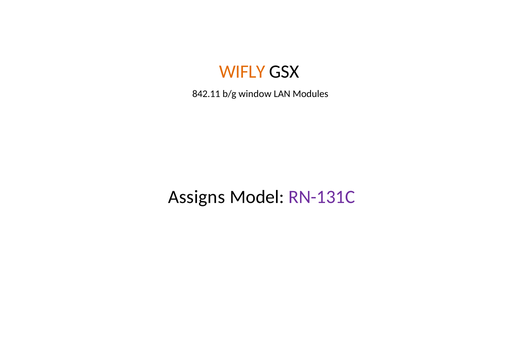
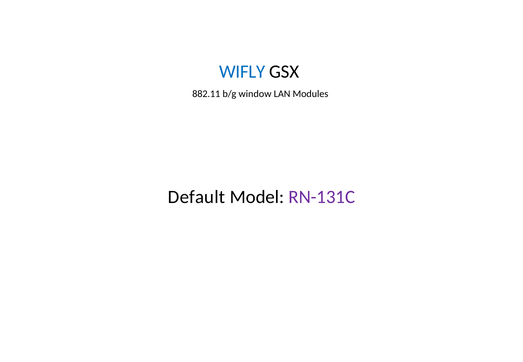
WIFLY colour: orange -> blue (242, 72)
842.11: 842.11 -> 882.11 (206, 94)
Assigns: Assigns -> Default (197, 197)
